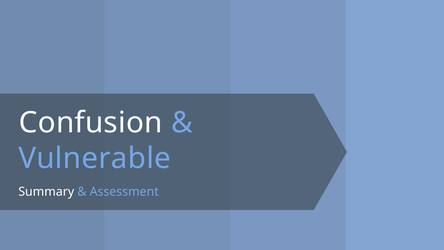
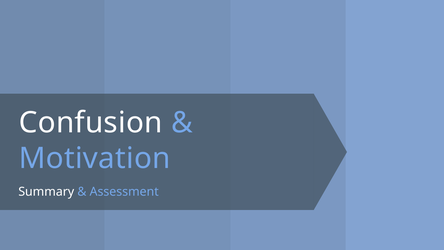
Vulnerable: Vulnerable -> Motivation (95, 158)
